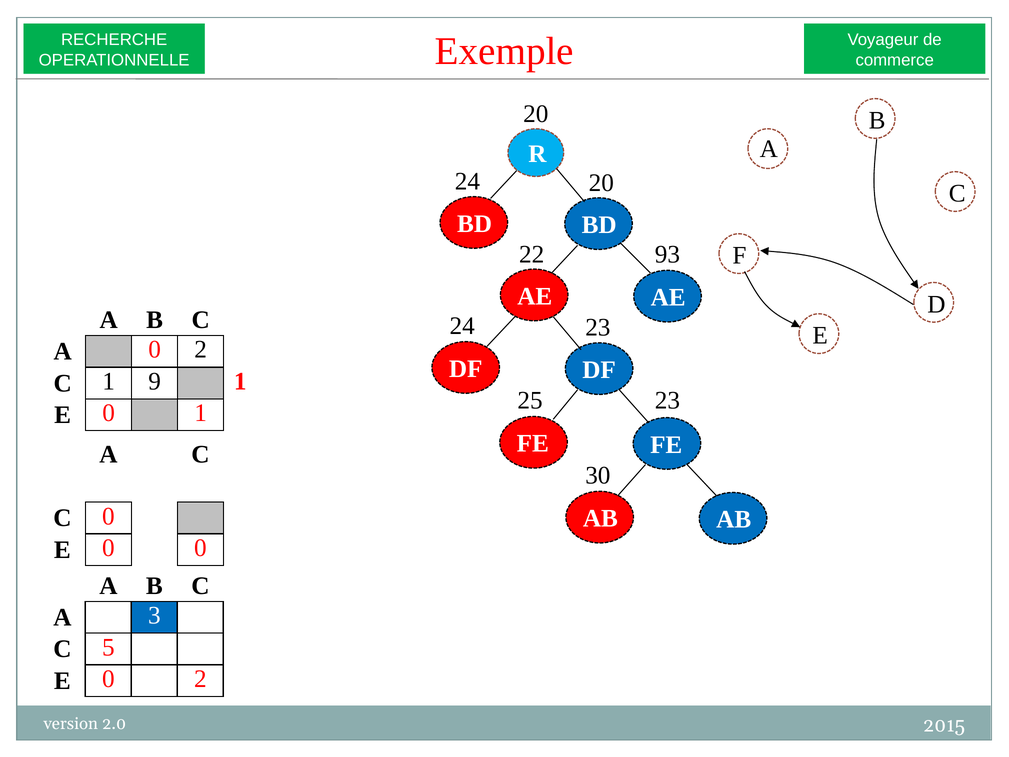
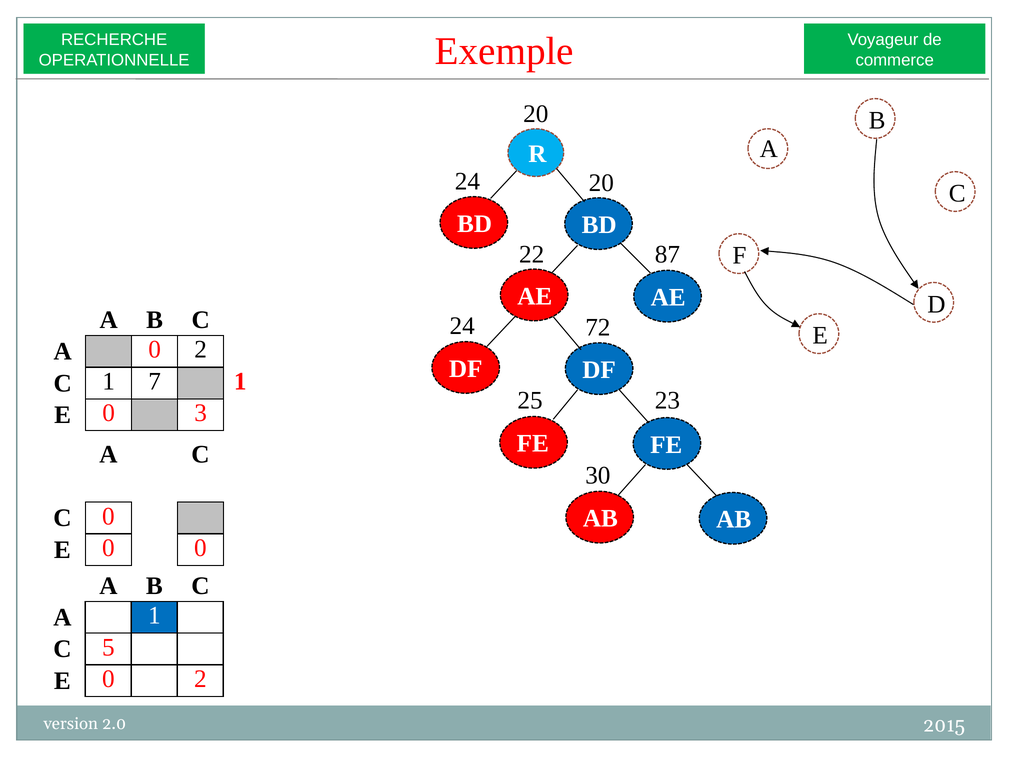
93: 93 -> 87 (667, 254)
24 23: 23 -> 72 (598, 327)
9: 9 -> 7 (155, 381)
0 1: 1 -> 3 (201, 413)
A 3: 3 -> 1 (154, 615)
